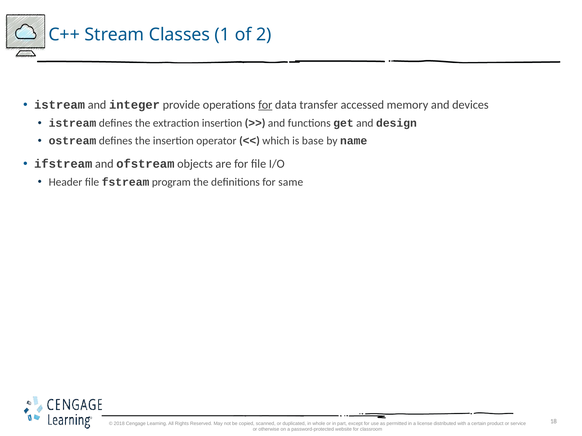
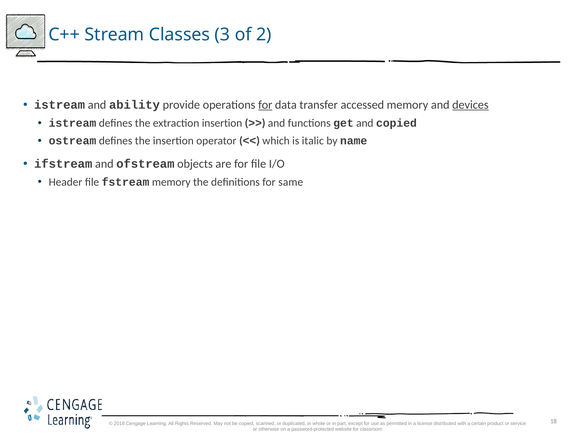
1: 1 -> 3 (222, 35)
integer: integer -> ability (134, 105)
devices underline: none -> present (470, 105)
and design: design -> copied (396, 123)
base: base -> italic (313, 141)
fstream program: program -> memory (171, 182)
